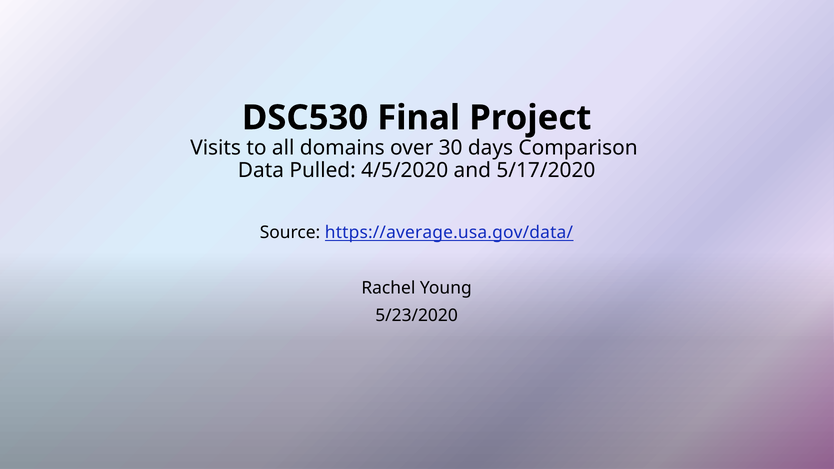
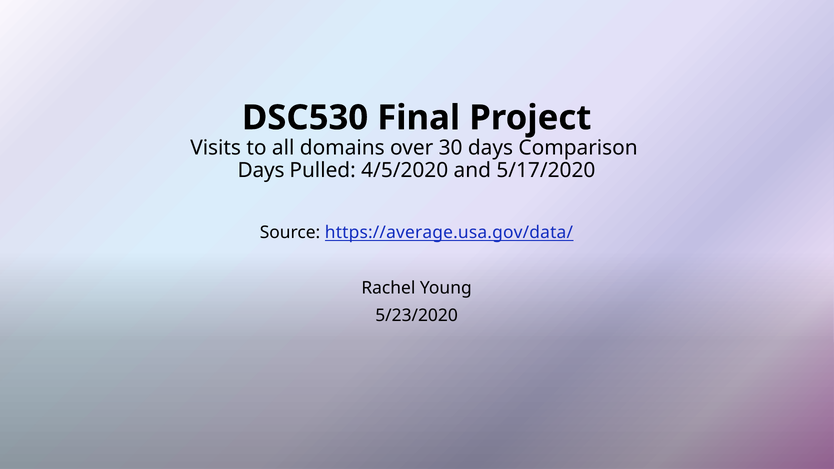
Data: Data -> Days (261, 170)
